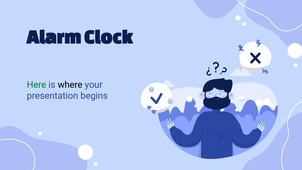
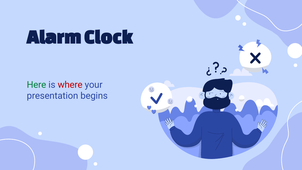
where colour: black -> red (70, 85)
